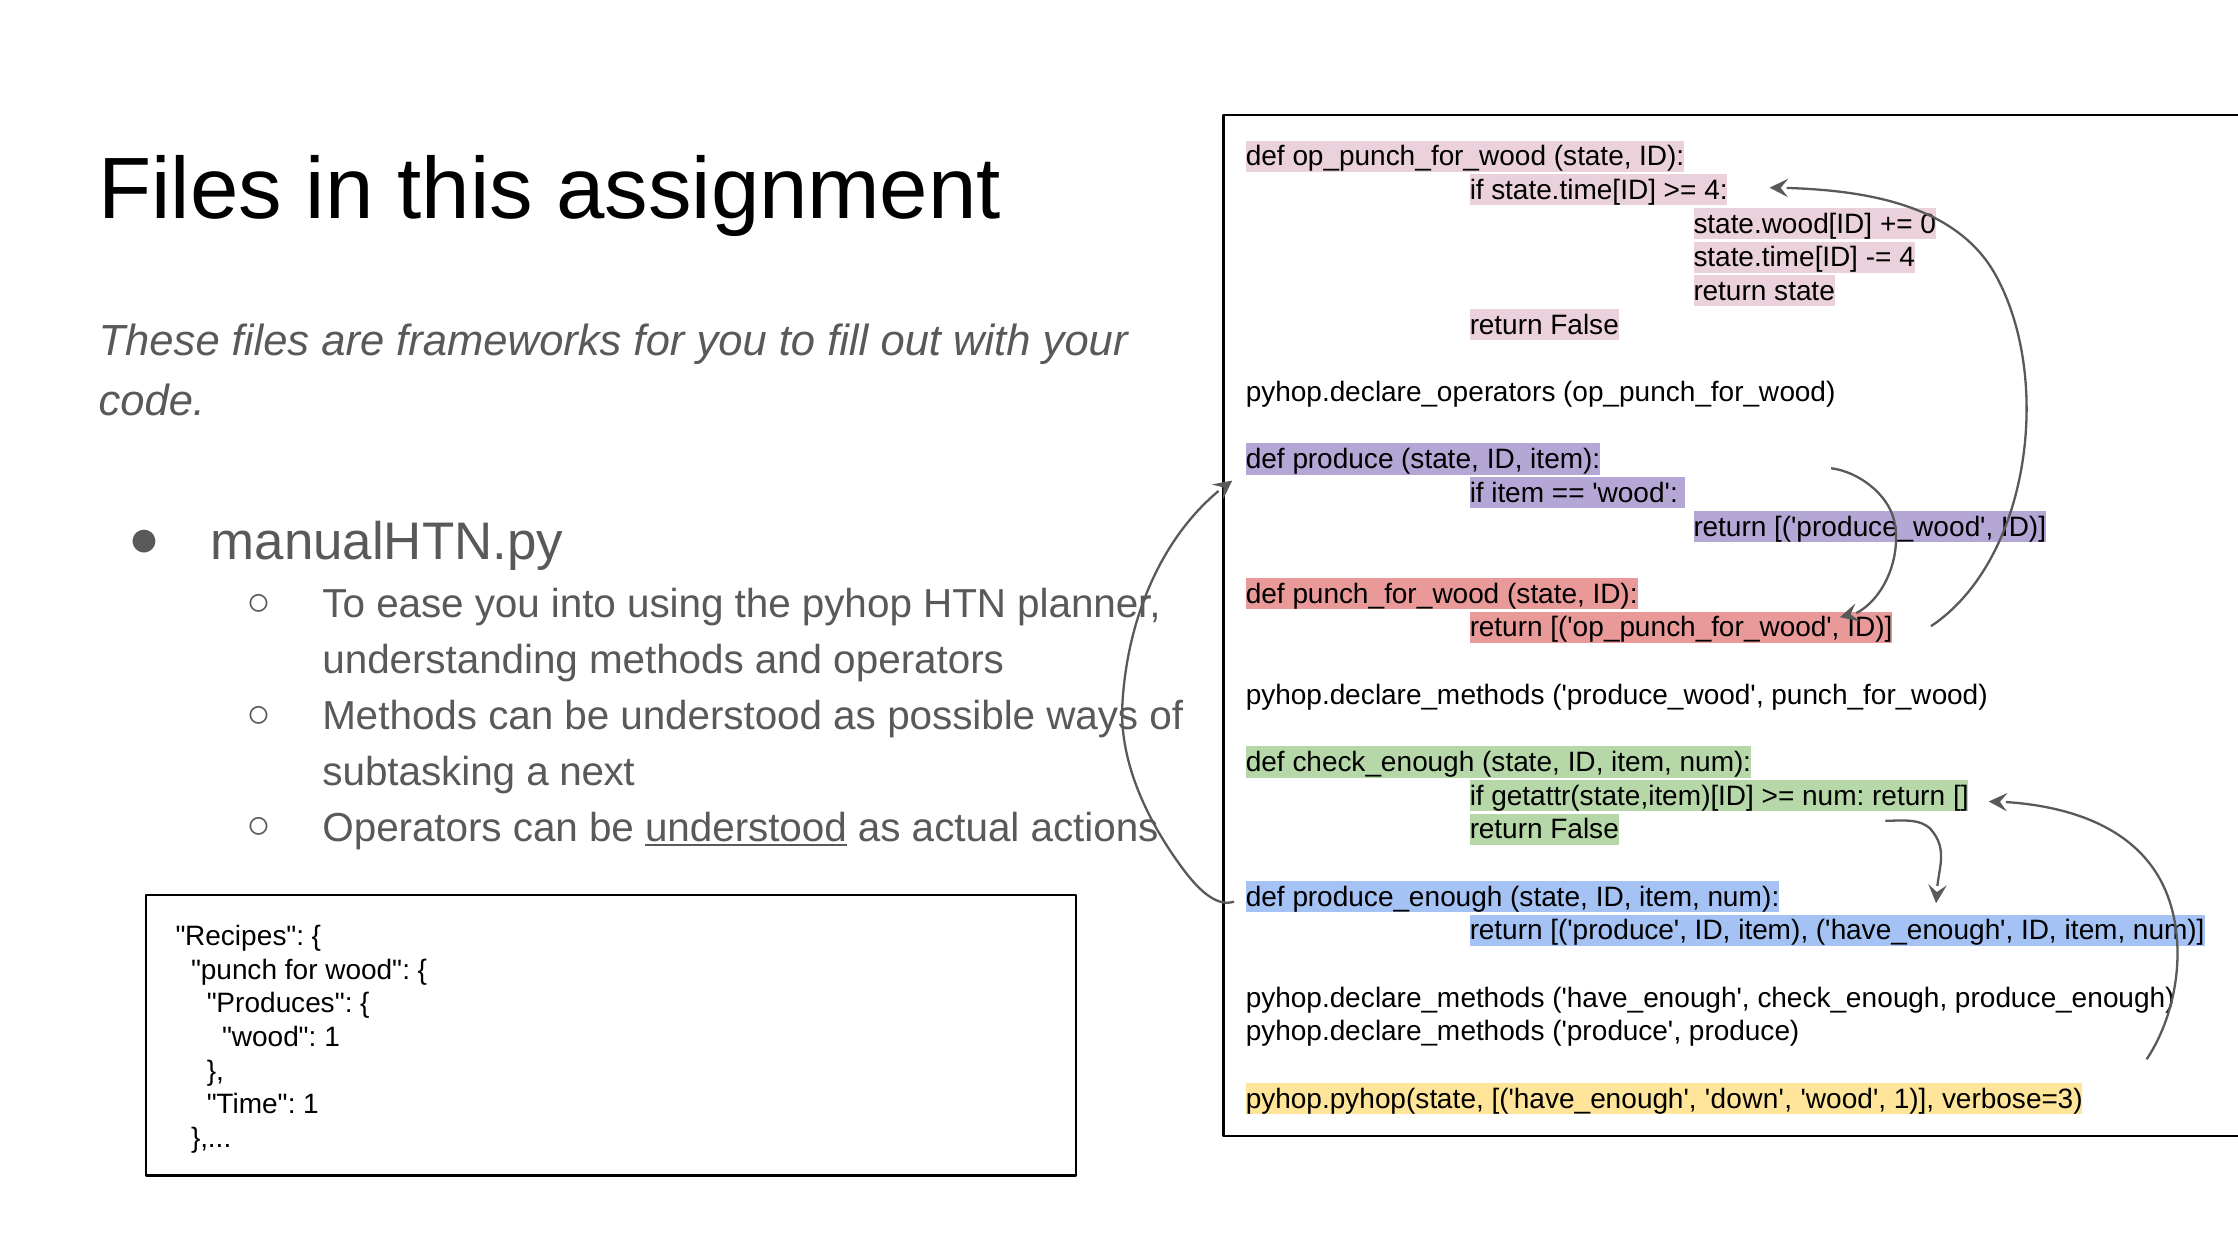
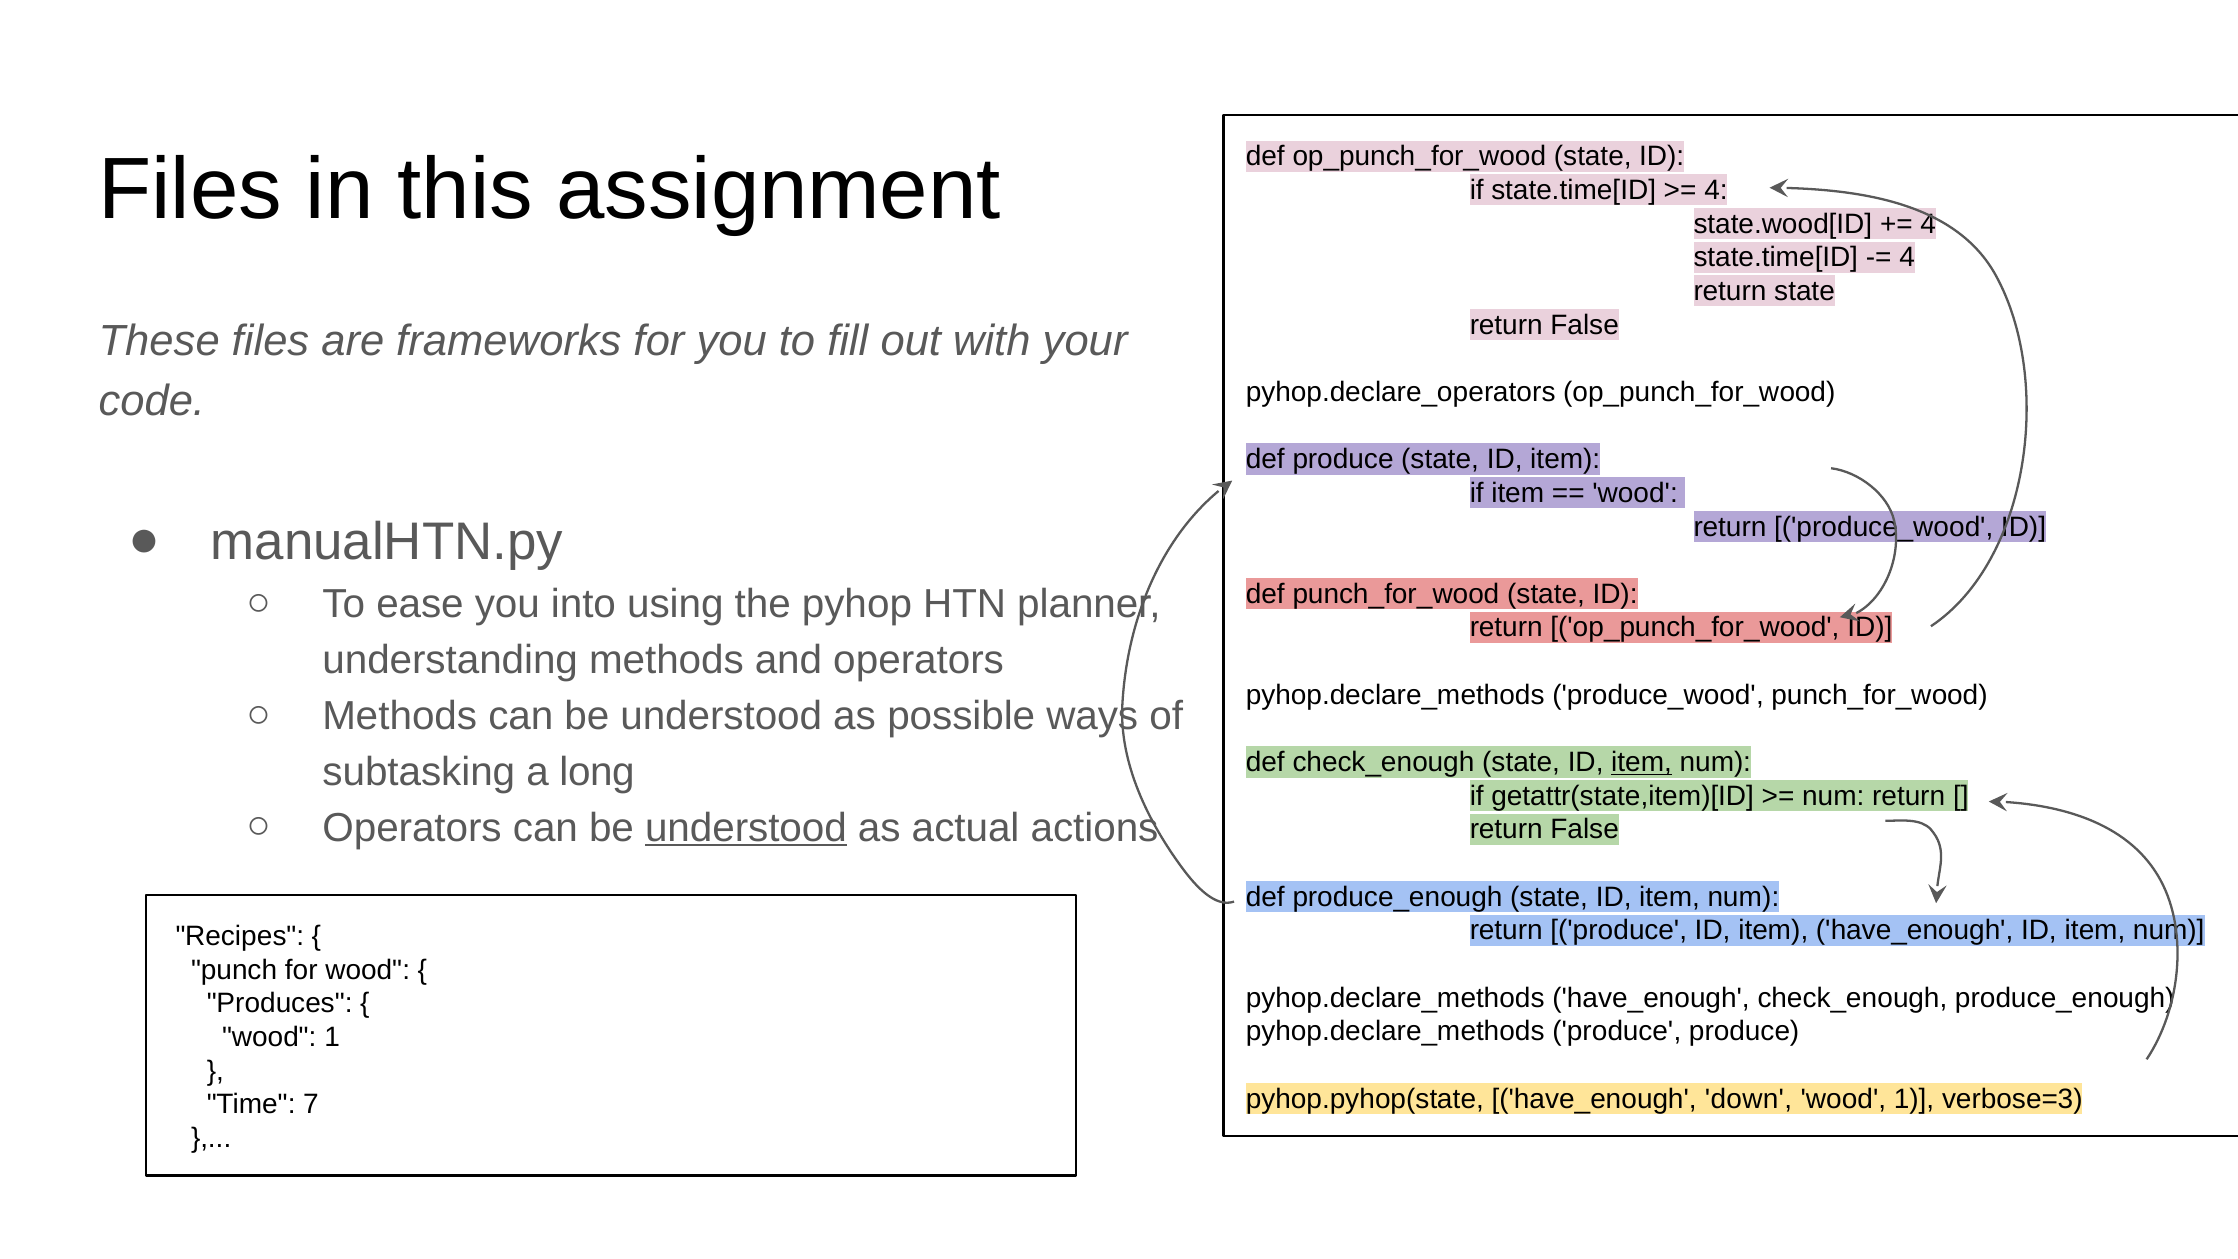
0: 0 -> 4 (1928, 224)
item underline: none -> present (1642, 762)
next: next -> long (597, 772)
Time 1: 1 -> 7 (311, 1105)
